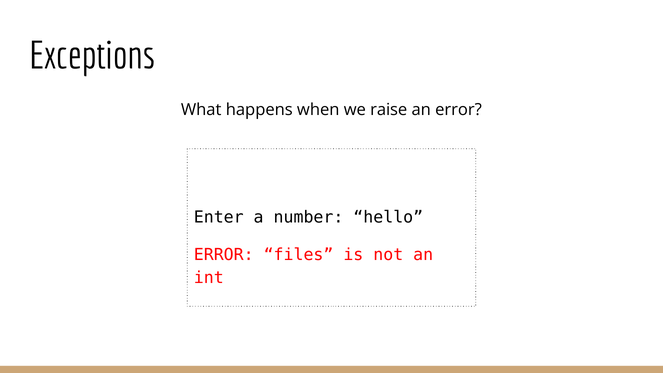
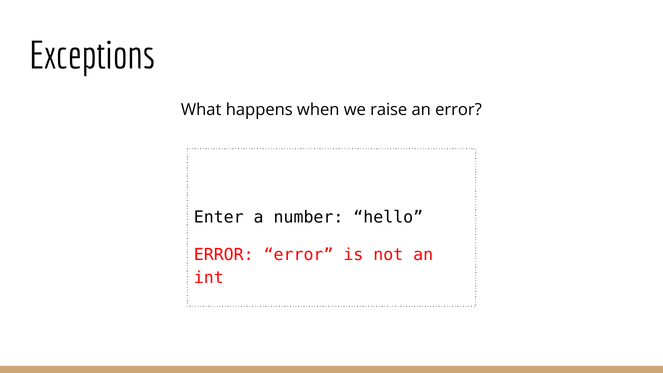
ERROR files: files -> error (299, 255)
